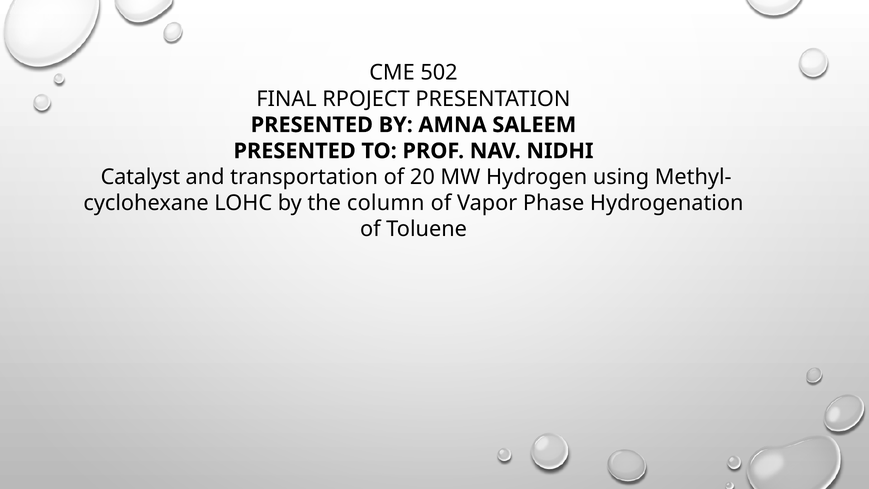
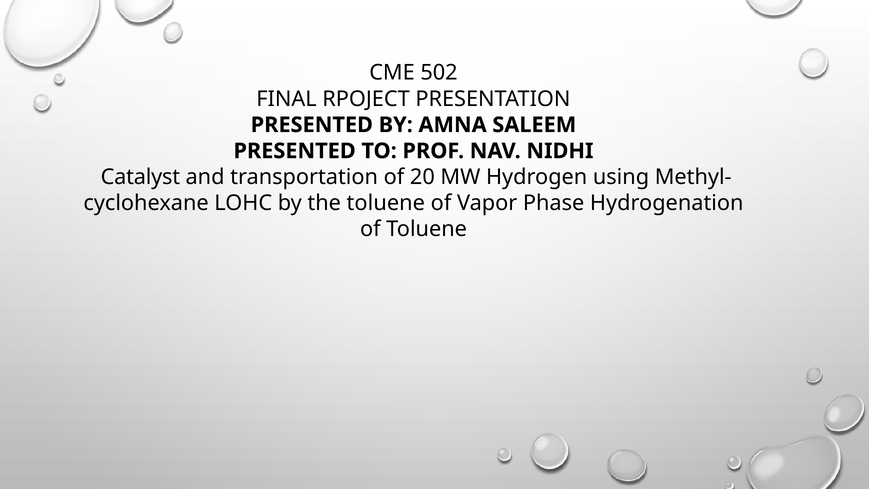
the column: column -> toluene (386, 203)
